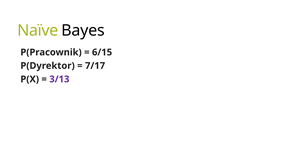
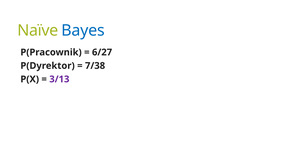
Bayes colour: black -> blue (83, 30)
6/15: 6/15 -> 6/27 (102, 52)
7/17: 7/17 -> 7/38 (95, 66)
